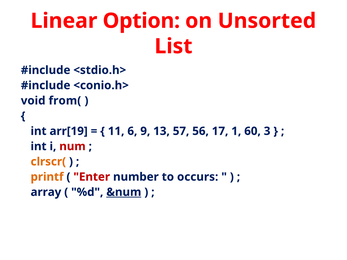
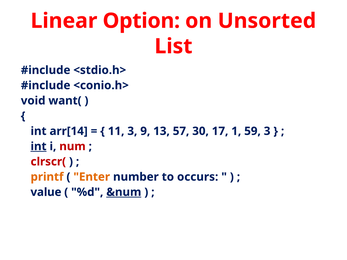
from(: from( -> want( (65, 101)
arr[19: arr[19 -> arr[14 (69, 131)
11 6: 6 -> 3 (132, 131)
56: 56 -> 30 (201, 131)
60: 60 -> 59 (253, 131)
int underline: none -> present (39, 147)
clrscr( colour: orange -> red (48, 162)
Enter colour: red -> orange (92, 177)
array: array -> value (46, 192)
